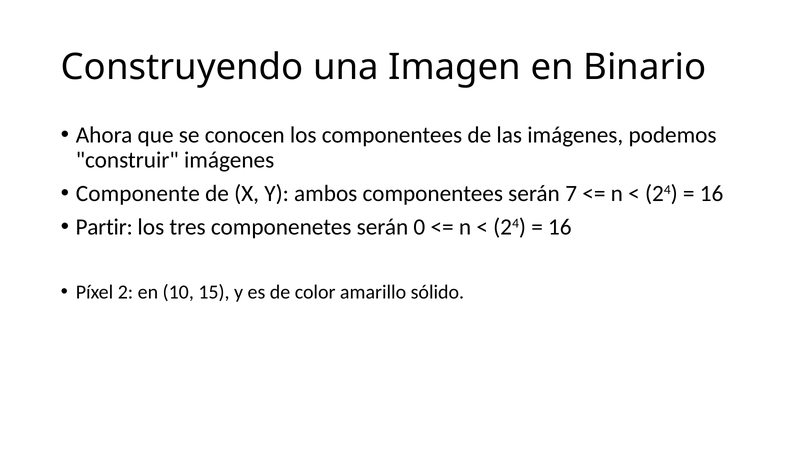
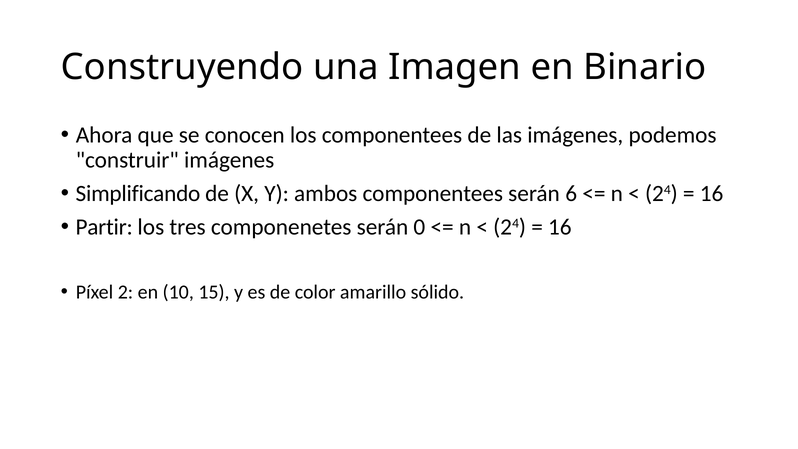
Componente: Componente -> Simplificando (138, 194)
7: 7 -> 6 (571, 194)
